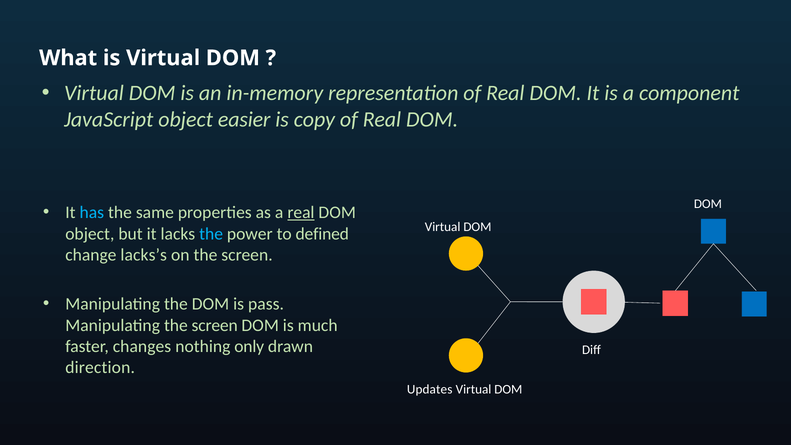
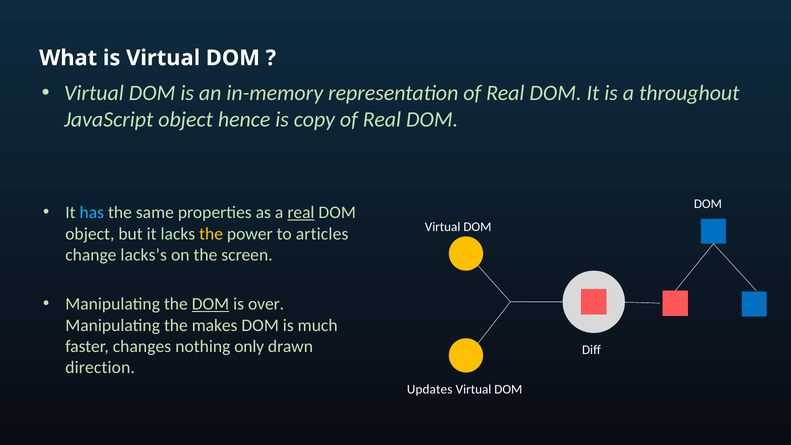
component: component -> throughout (689, 93)
easier: easier -> hence (244, 119)
the colour: light blue -> yellow (211, 234)
defined: defined -> articles (322, 234)
DOM underline: none -> present (210, 304)
pass: pass -> over (266, 304)
Manipulating the screen: screen -> makes (215, 325)
